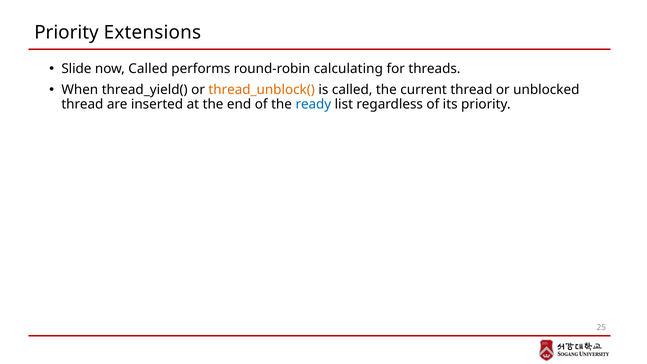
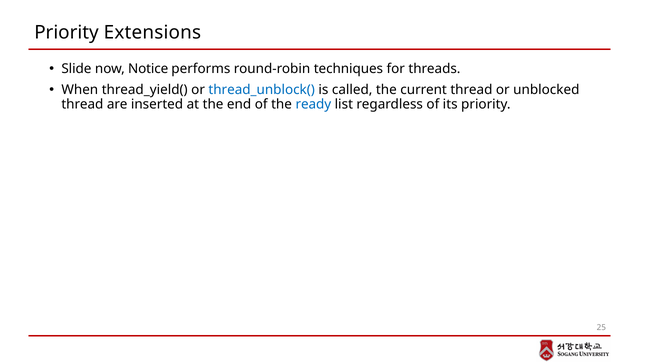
now Called: Called -> Notice (148, 69)
calculating: calculating -> techniques (348, 69)
thread_unblock( colour: orange -> blue (262, 90)
